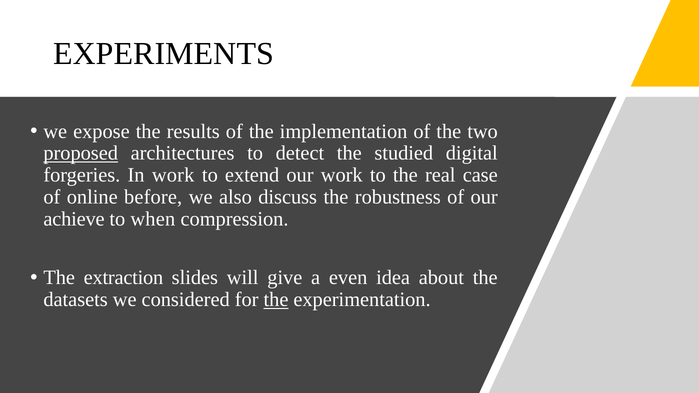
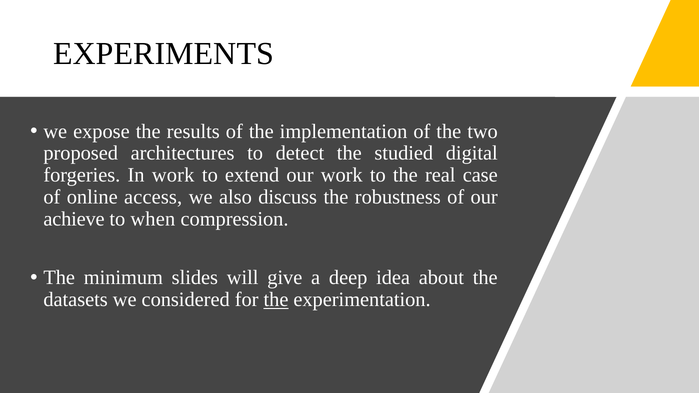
proposed underline: present -> none (81, 153)
before: before -> access (153, 197)
extraction: extraction -> minimum (123, 278)
even: even -> deep (348, 278)
